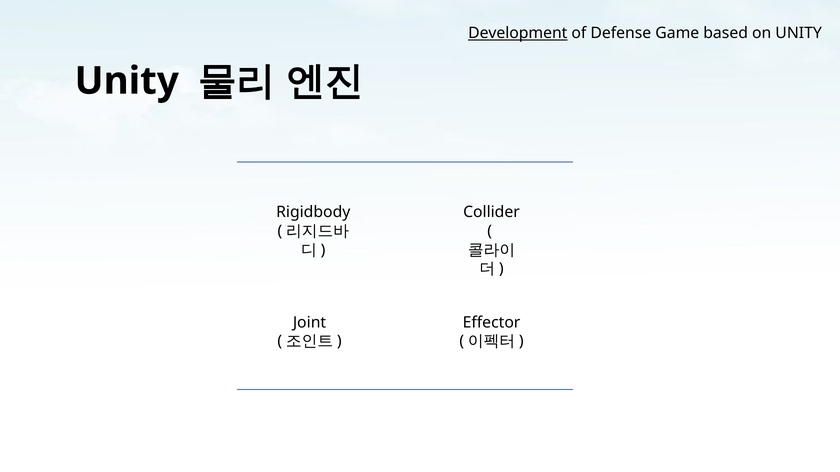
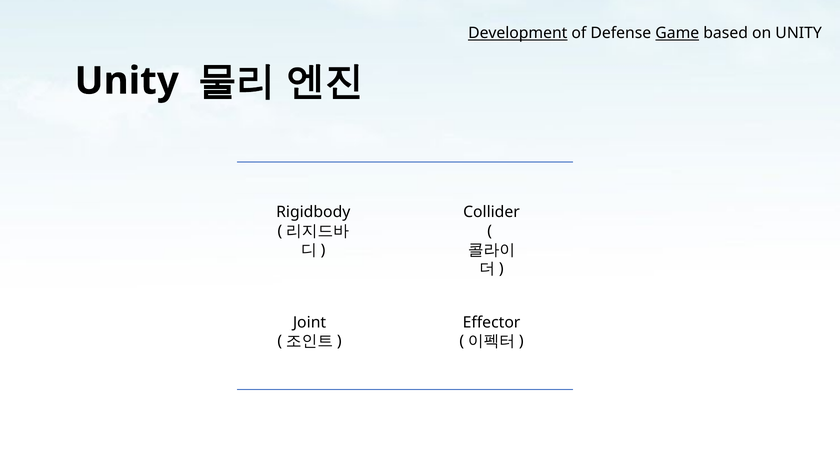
Game underline: none -> present (677, 33)
